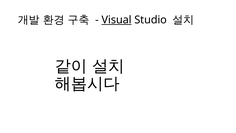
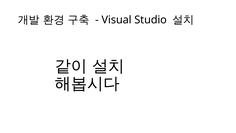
Visual underline: present -> none (117, 20)
